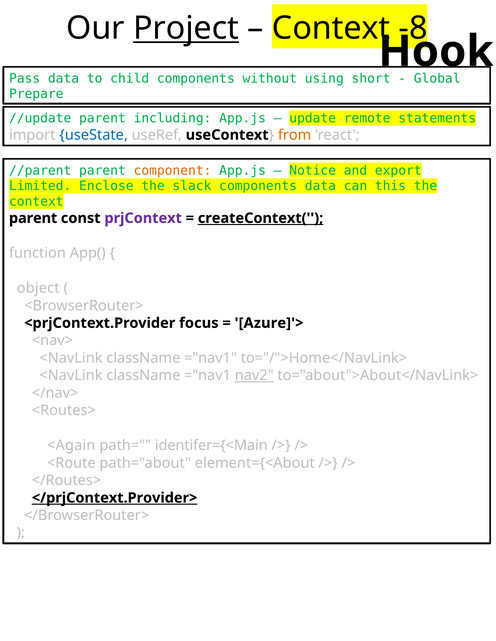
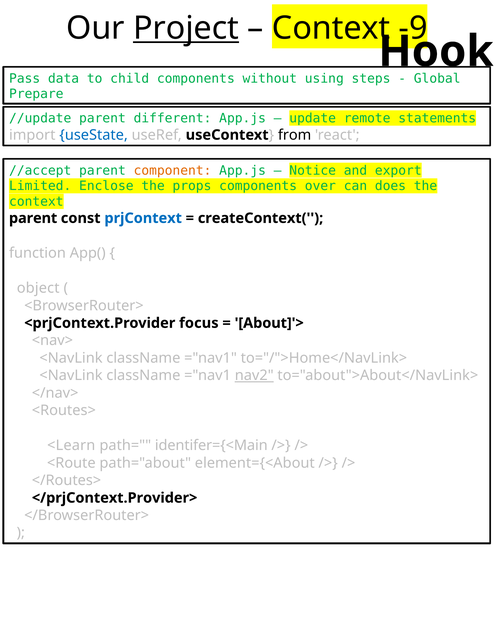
-8: -8 -> -9 (413, 28)
short: short -> steps (371, 79)
including: including -> different (173, 118)
from colour: orange -> black (295, 135)
//parent: //parent -> //accept (40, 171)
slack: slack -> props (192, 186)
components data: data -> over (320, 186)
this: this -> does (390, 186)
prjContext colour: purple -> blue (143, 218)
createContext( underline: present -> none (261, 218)
Azure]'>: Azure]'> -> About]'> (269, 323)
<Again: <Again -> <Learn (71, 446)
</prjContext.Provider> underline: present -> none (115, 499)
